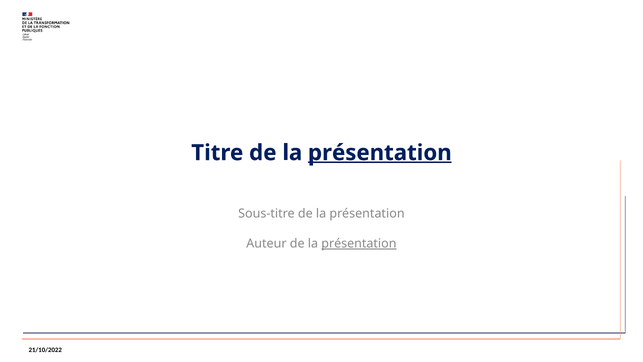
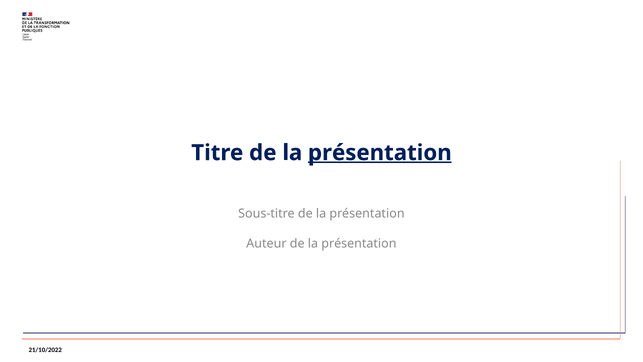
présentation underline: present -> none (359, 243)
